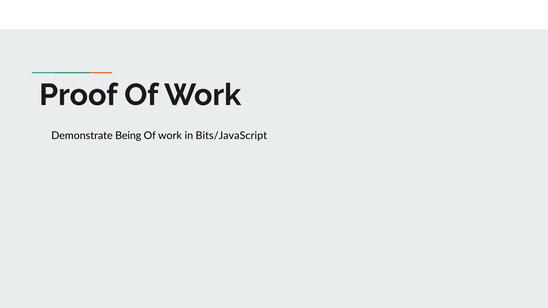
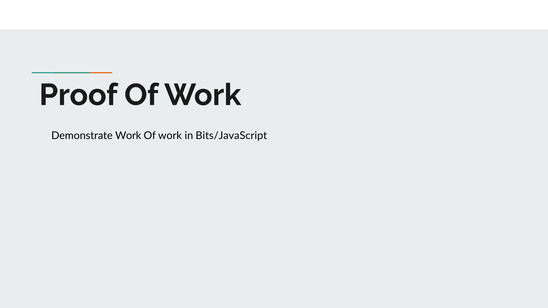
Demonstrate Being: Being -> Work (128, 136)
